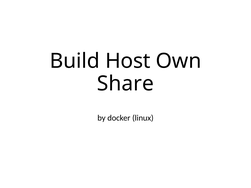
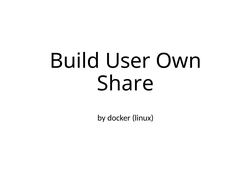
Host: Host -> User (128, 61)
